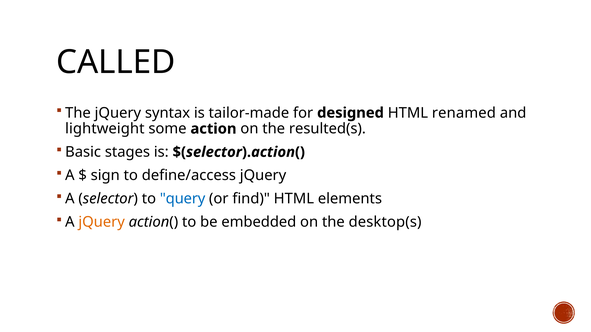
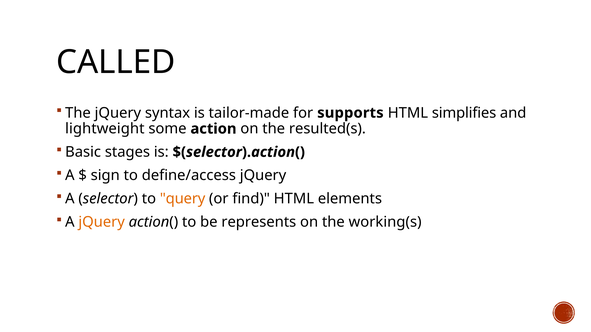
designed: designed -> supports (350, 113)
renamed: renamed -> simplifies (464, 113)
query colour: blue -> orange (183, 199)
embedded: embedded -> represents (259, 222)
desktop(s: desktop(s -> working(s (385, 222)
